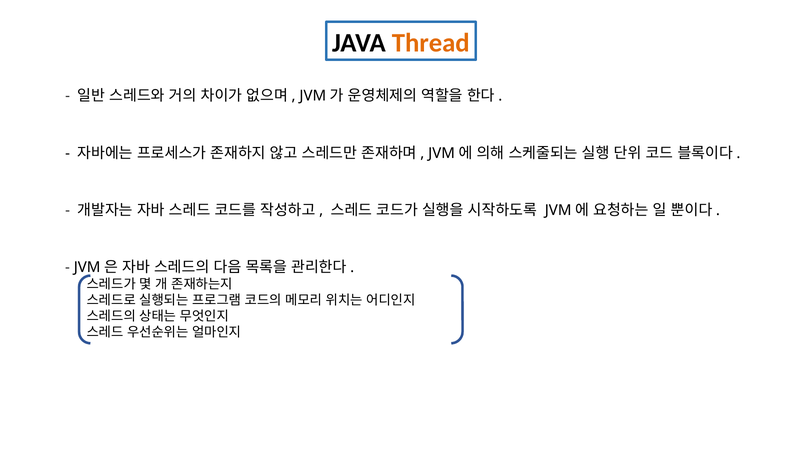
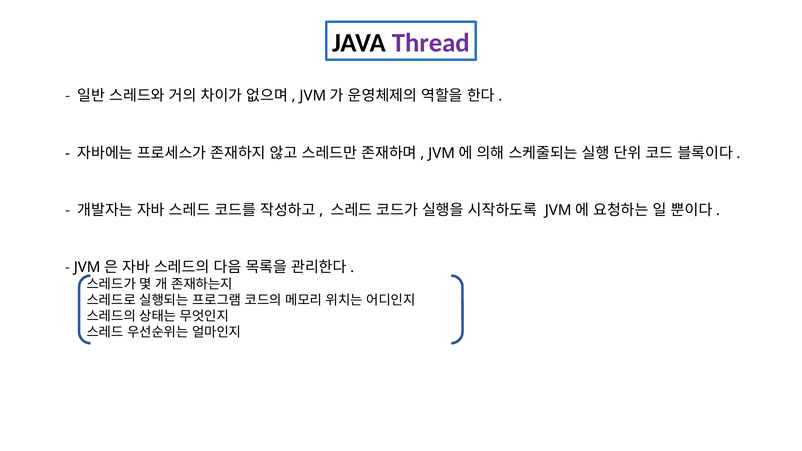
Thread colour: orange -> purple (431, 43)
